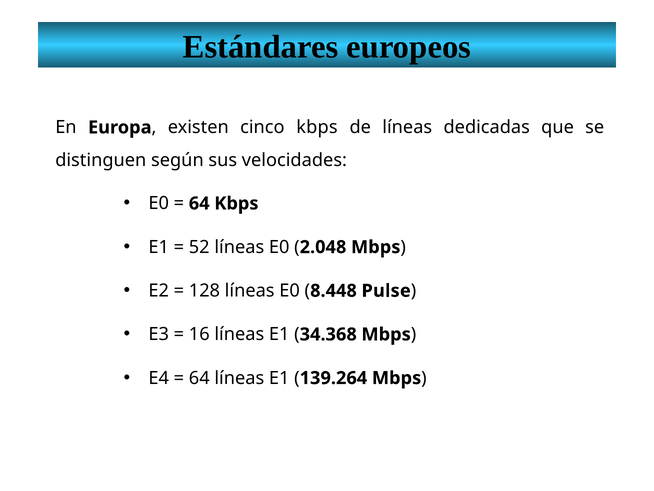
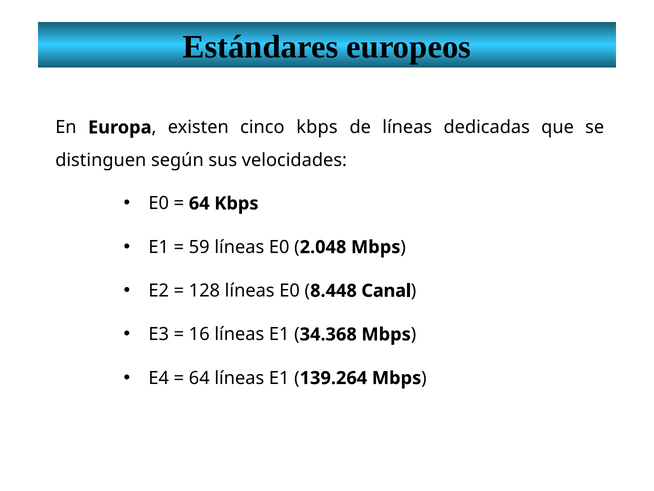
52: 52 -> 59 (199, 247)
Pulse: Pulse -> Canal (386, 290)
